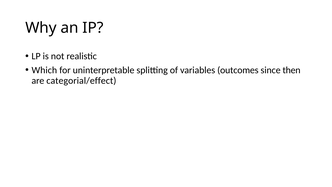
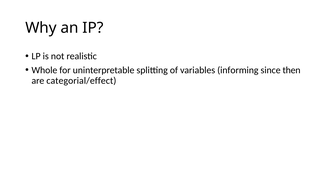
Which: Which -> Whole (44, 70)
outcomes: outcomes -> informing (238, 70)
